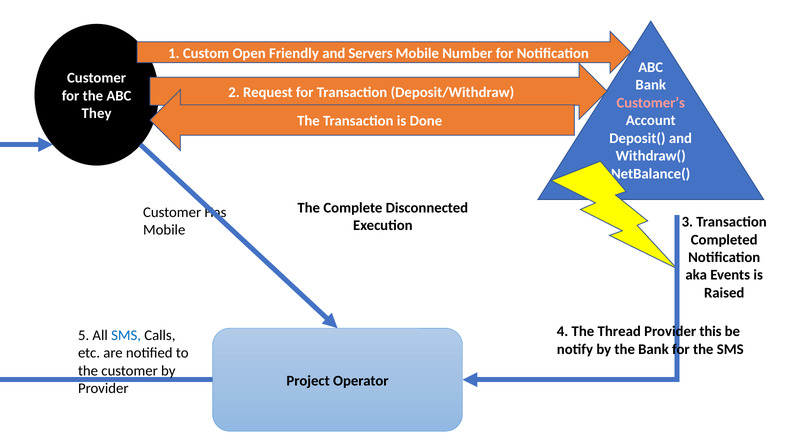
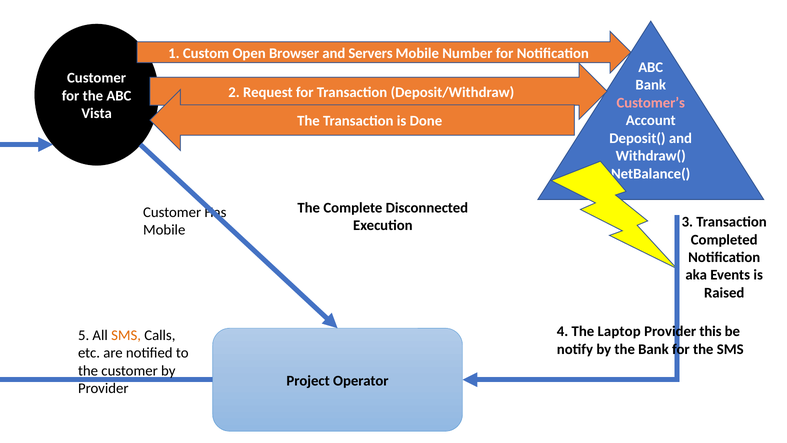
Friendly: Friendly -> Browser (294, 53)
They: They -> Vista (97, 113)
Thread: Thread -> Laptop (619, 331)
SMS colour: blue -> orange (126, 335)
